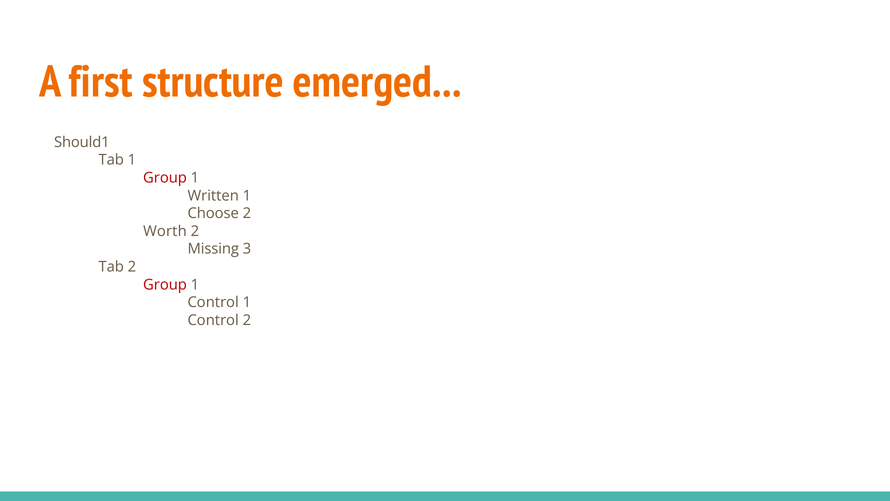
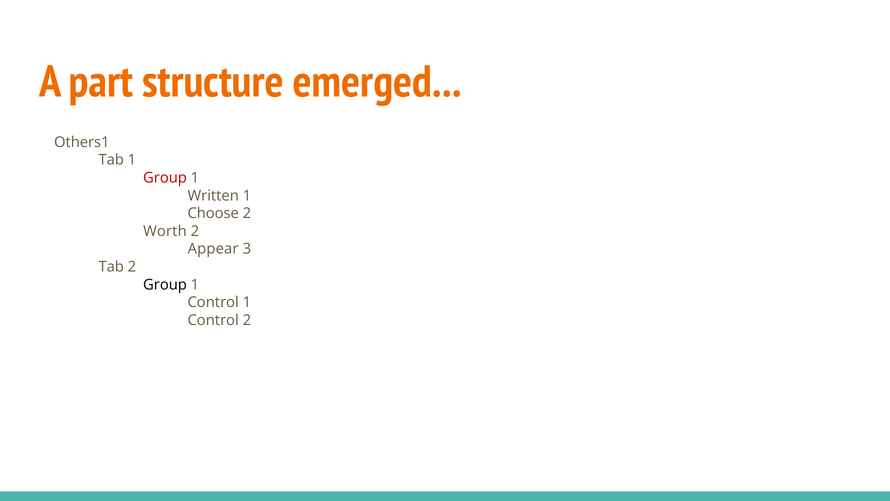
first: first -> part (101, 82)
Should1: Should1 -> Others1 (82, 142)
Missing: Missing -> Appear (213, 249)
Group colour: red -> black (165, 284)
